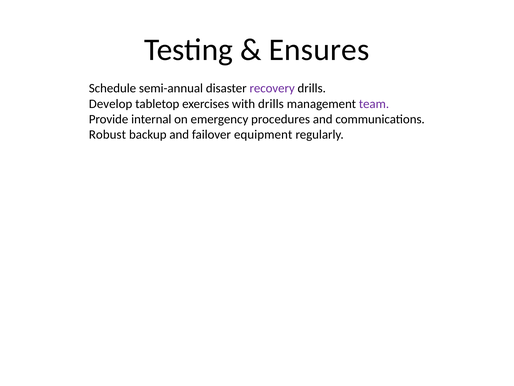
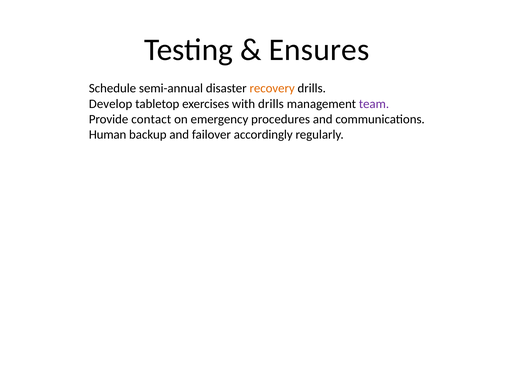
recovery colour: purple -> orange (272, 88)
internal: internal -> contact (151, 119)
Robust: Robust -> Human (108, 134)
equipment: equipment -> accordingly (263, 134)
